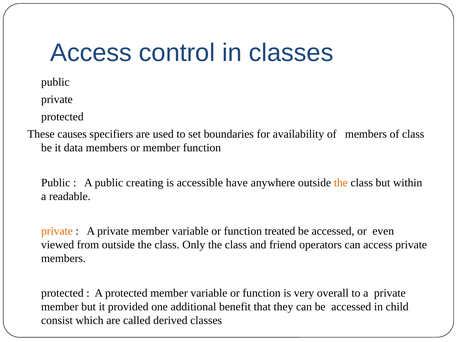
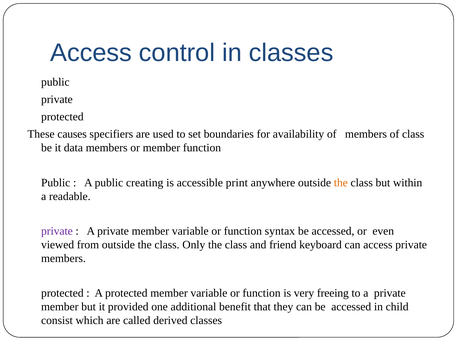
have: have -> print (237, 183)
private colour: orange -> purple (57, 232)
treated: treated -> syntax (280, 232)
operators: operators -> keyboard (321, 245)
overall: overall -> freeing (333, 294)
